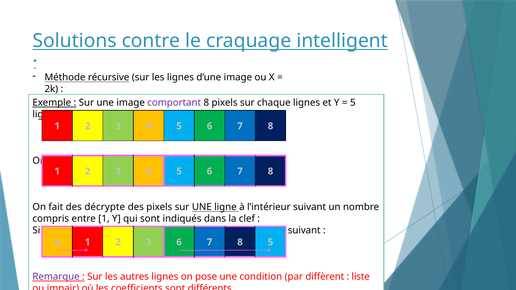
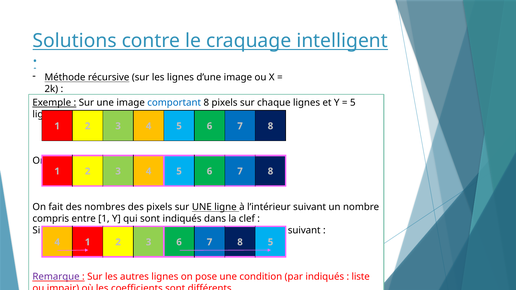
comportant colour: purple -> blue (174, 103)
décrypte: décrypte -> nombres (105, 207)
par diffèrent: diffèrent -> indiqués (325, 277)
